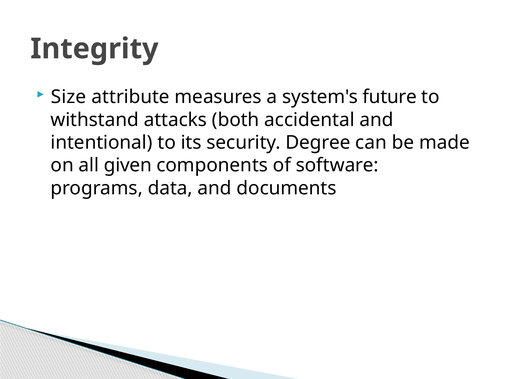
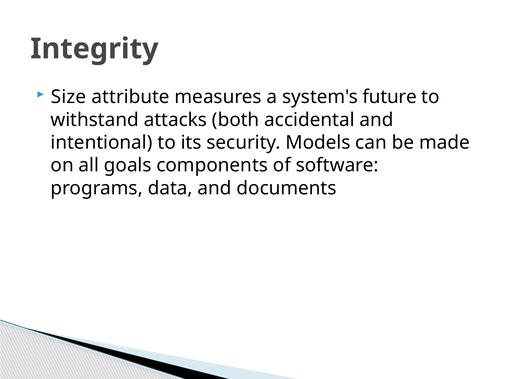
Degree: Degree -> Models (318, 143)
given: given -> goals (128, 166)
